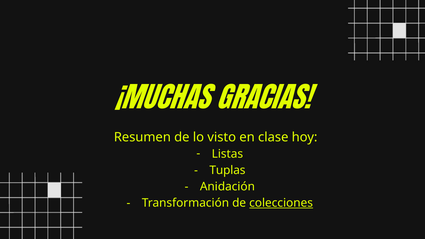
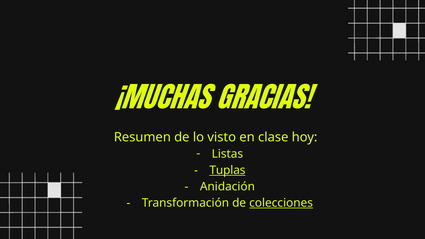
Tuplas underline: none -> present (227, 170)
